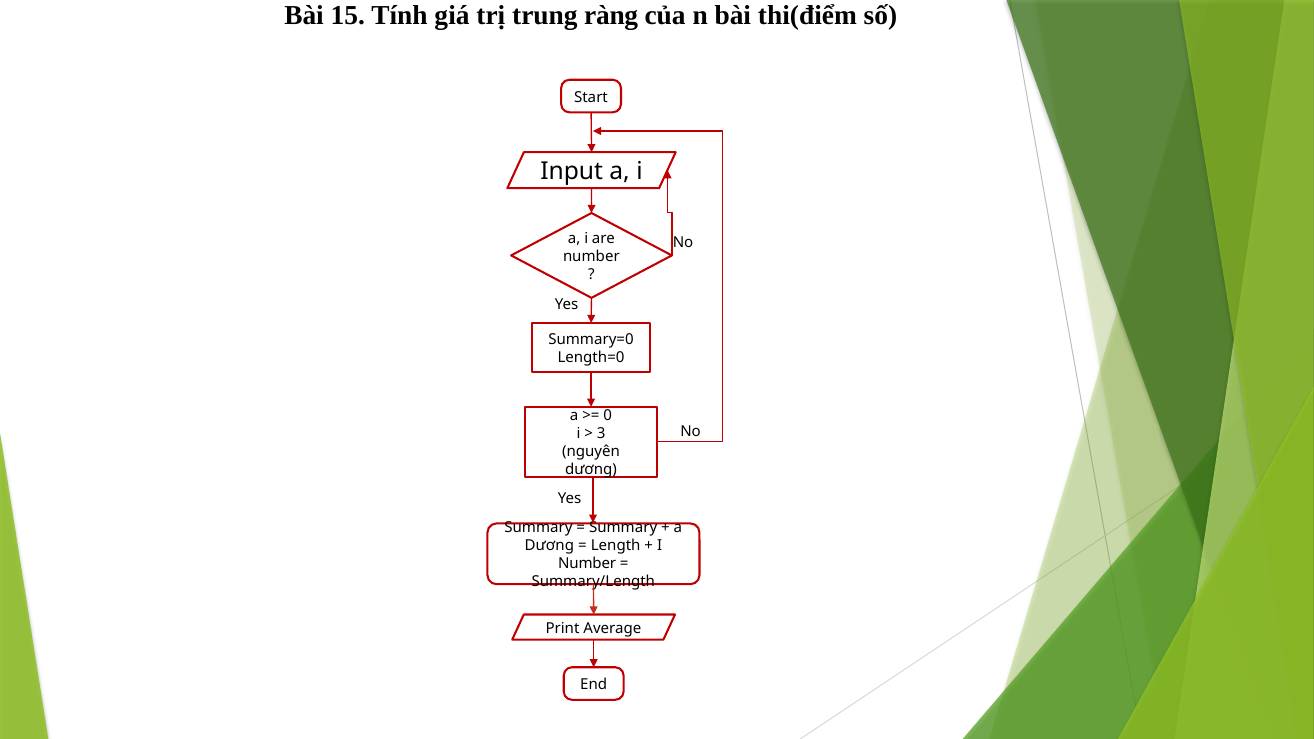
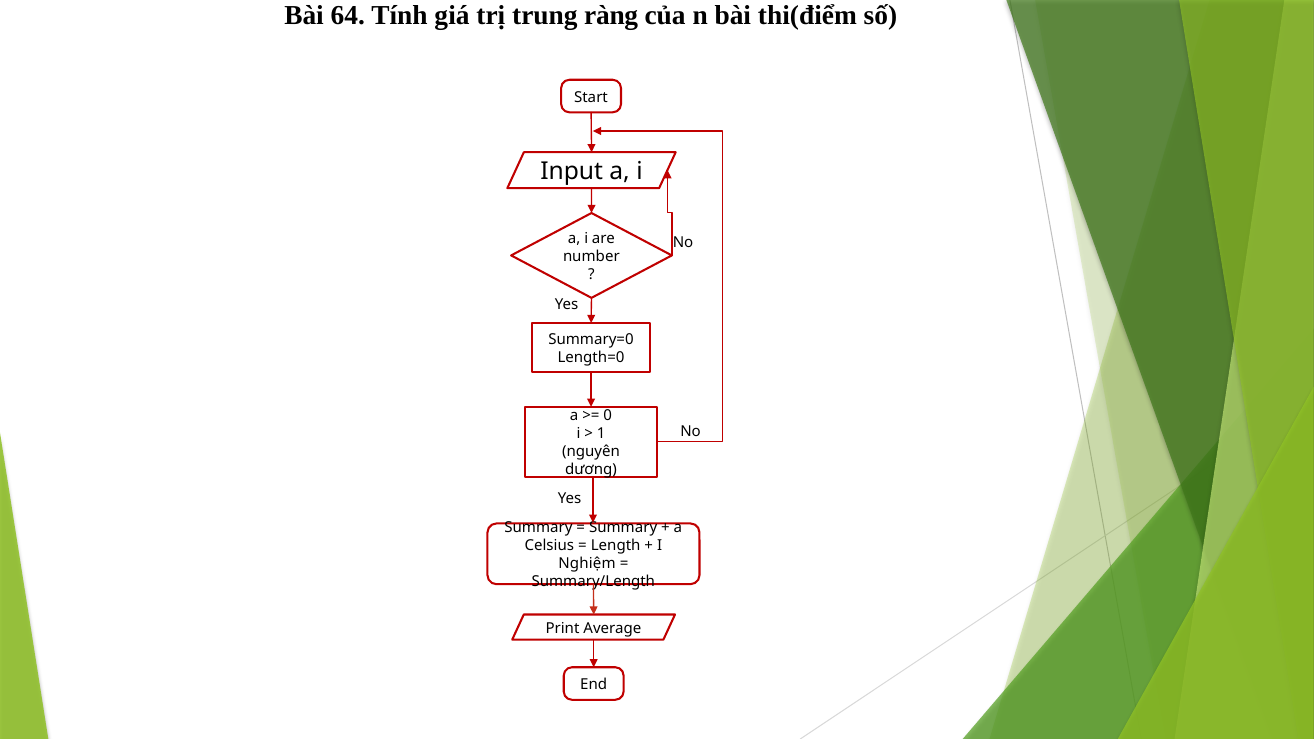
15: 15 -> 64 (348, 16)
3: 3 -> 1 (601, 434)
Dương: Dương -> Celsius (549, 546)
Number: Number -> Nghiệm (587, 564)
